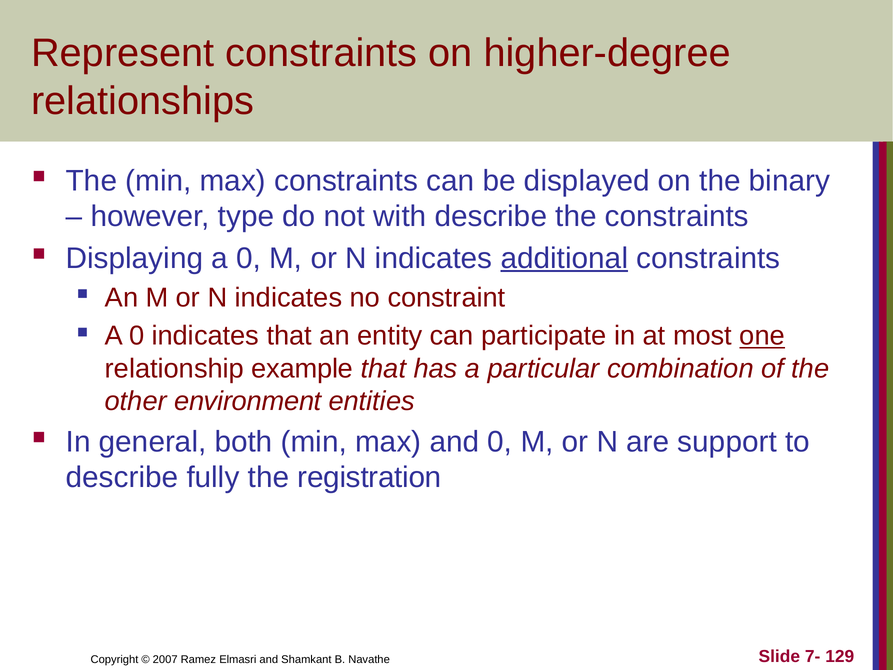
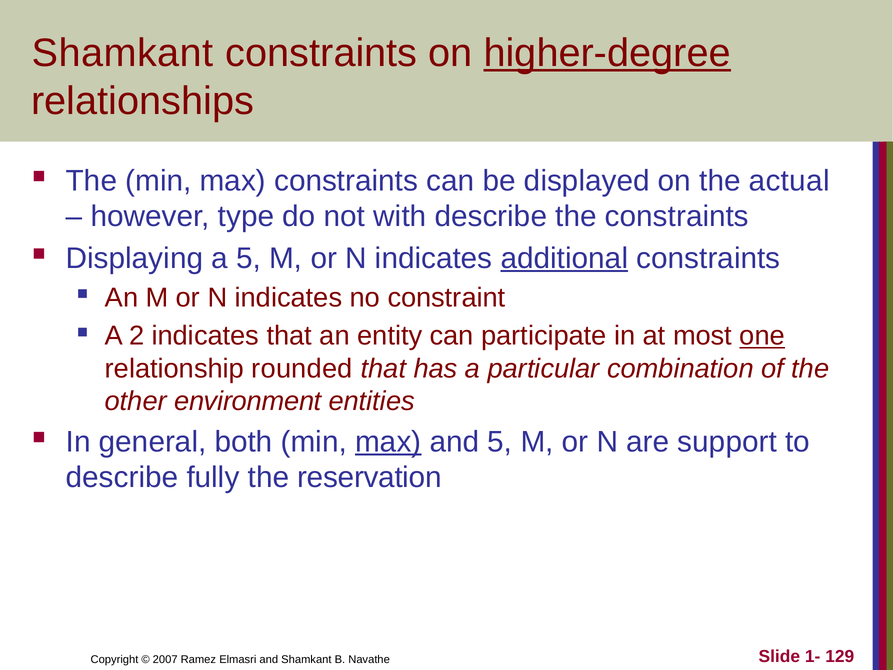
Represent: Represent -> Shamkant (123, 53)
higher-degree underline: none -> present (607, 53)
binary: binary -> actual (789, 181)
Displaying a 0: 0 -> 5 (249, 258)
0: 0 -> 2 (137, 336)
example: example -> rounded (302, 368)
max underline: none -> present (388, 442)
and 0: 0 -> 5 (500, 442)
registration: registration -> reservation (369, 477)
7-: 7- -> 1- (813, 656)
